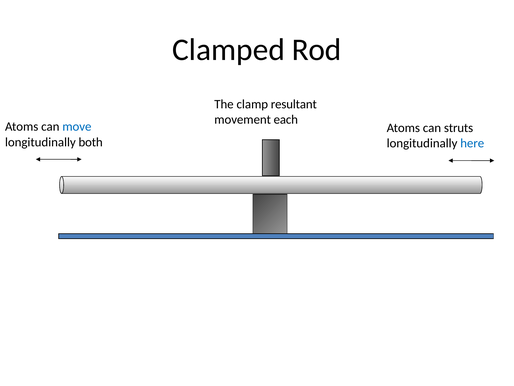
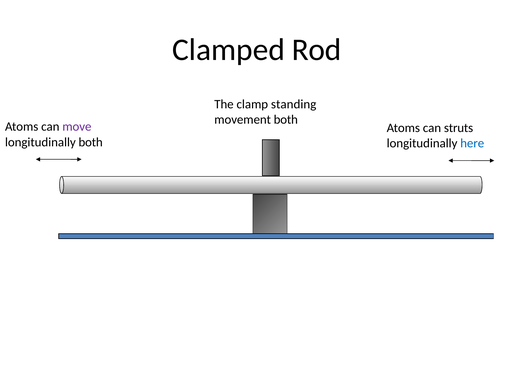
resultant: resultant -> standing (294, 104)
movement each: each -> both (286, 120)
move colour: blue -> purple (77, 127)
